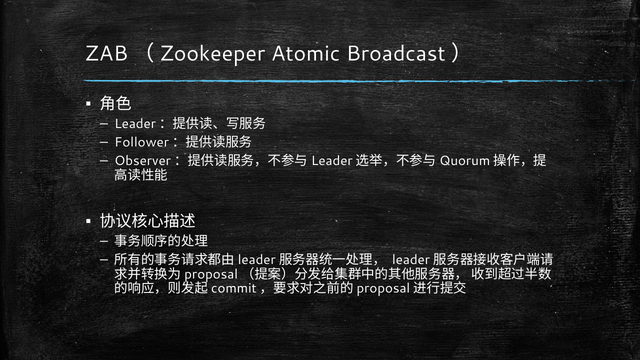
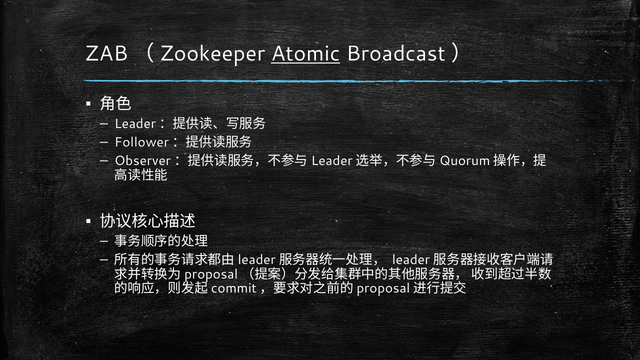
Atomic underline: none -> present (306, 54)
